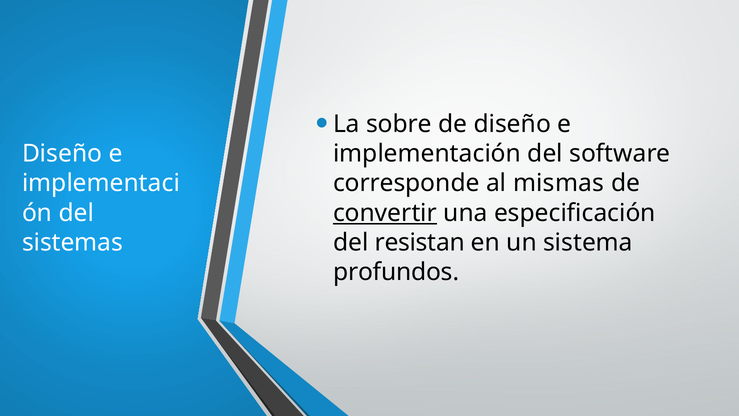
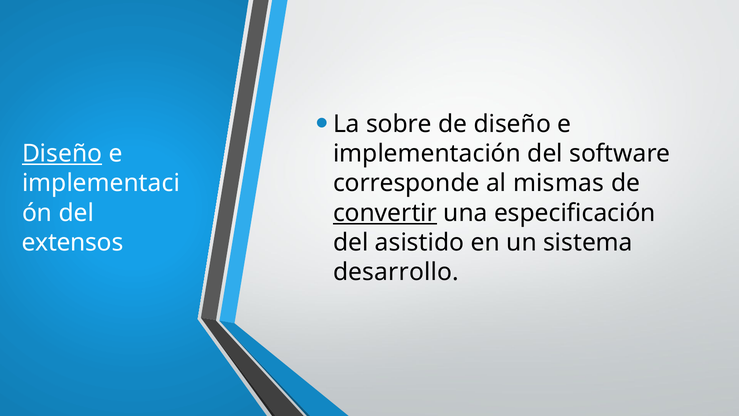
Diseño underline: none -> present (62, 154)
sistemas: sistemas -> extensos (73, 242)
resistan: resistan -> asistido (420, 242)
profundos: profundos -> desarrollo (396, 272)
